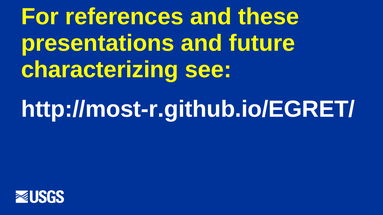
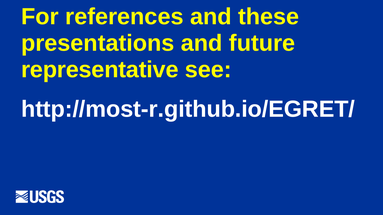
characterizing: characterizing -> representative (100, 70)
